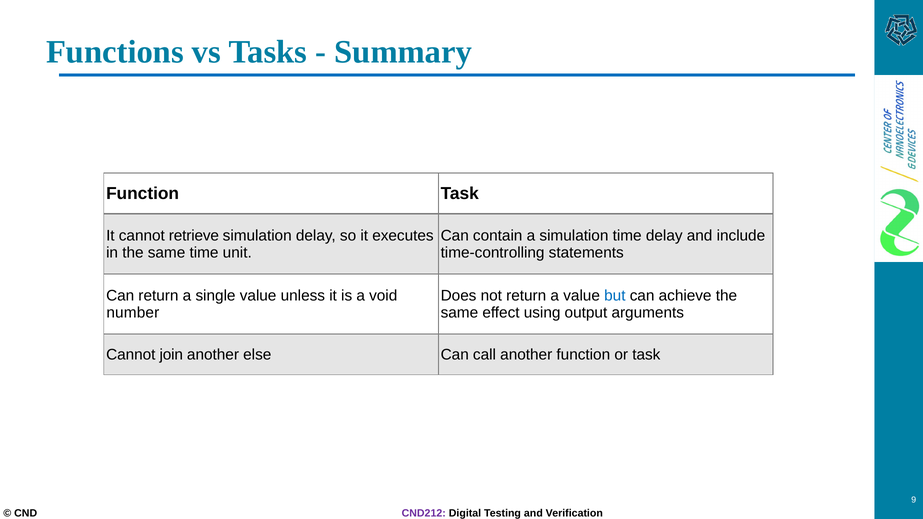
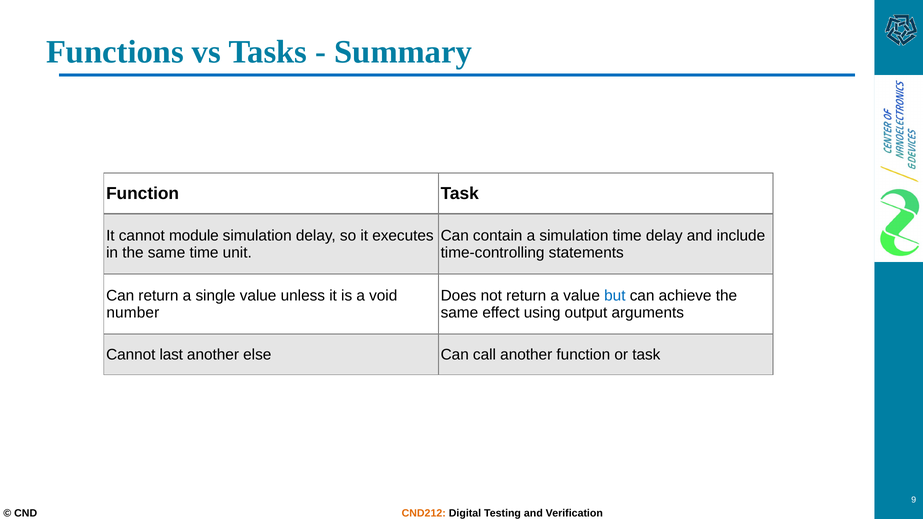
retrieve: retrieve -> module (194, 236)
join: join -> last (171, 355)
CND212 colour: purple -> orange (424, 514)
